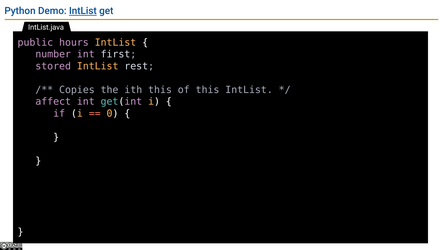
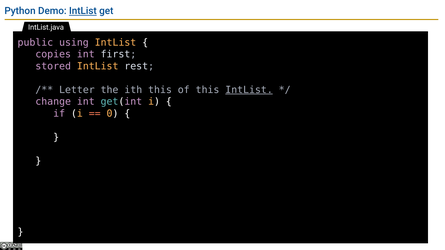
hours: hours -> using (74, 43)
number: number -> copies (53, 54)
Copies: Copies -> Letter (77, 90)
IntList underline: none -> present (249, 90)
affect: affect -> change (53, 102)
